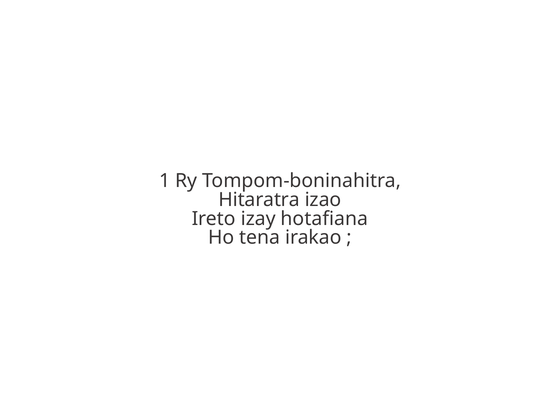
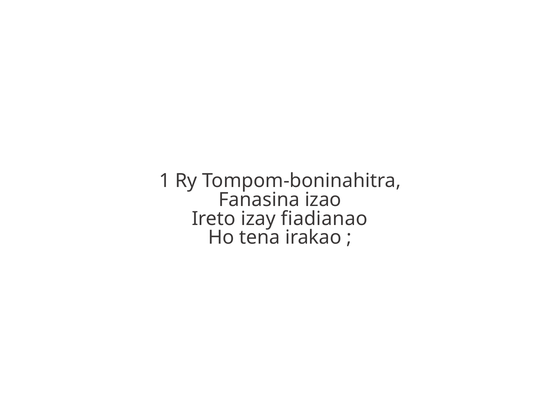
Hitaratra: Hitaratra -> Fanasina (259, 200)
hotafiana: hotafiana -> fiadianao (324, 219)
